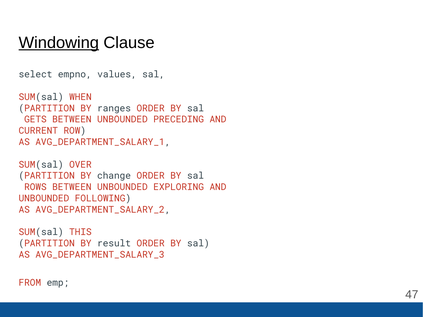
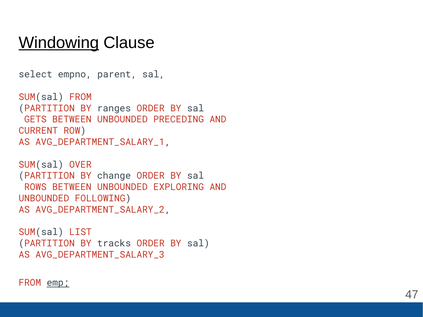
values: values -> parent (117, 75)
SUM(sal WHEN: WHEN -> FROM (80, 97)
THIS: THIS -> LIST (80, 232)
result: result -> tracks (114, 244)
emp underline: none -> present (58, 283)
